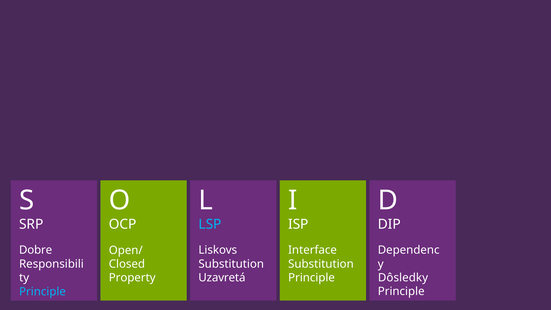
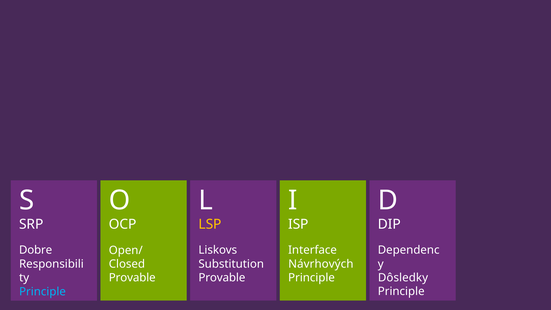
LSP colour: light blue -> yellow (210, 224)
Substitution: Substitution -> Návrhových (321, 264)
Uzavretá: Uzavretá -> Provable (222, 278)
Property: Property -> Provable (132, 278)
